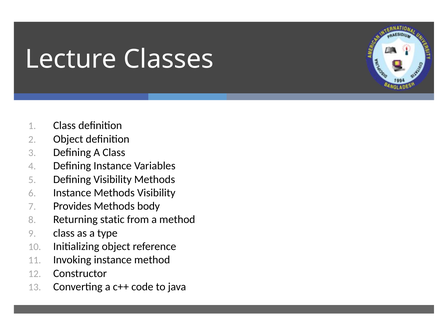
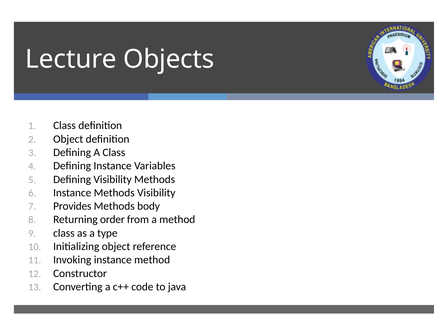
Classes: Classes -> Objects (169, 59)
static: static -> order (112, 220)
